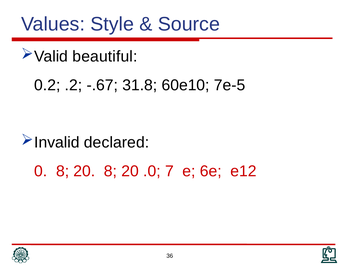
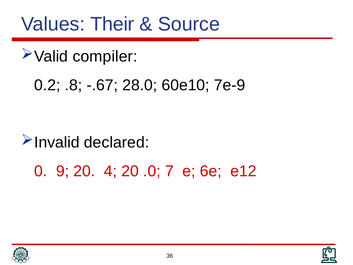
Style: Style -> Their (112, 24)
beautiful: beautiful -> compiler (105, 56)
.2: .2 -> .8 (73, 85)
31.8: 31.8 -> 28.0 (140, 85)
7e-5: 7e-5 -> 7e-9 (230, 85)
0 8: 8 -> 9 (63, 171)
20 8: 8 -> 4 (111, 171)
